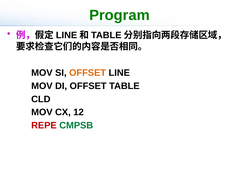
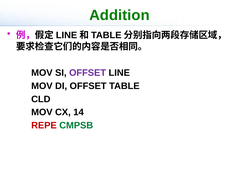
Program: Program -> Addition (119, 15)
OFFSET colour: orange -> purple (88, 73)
12: 12 -> 14 (79, 112)
